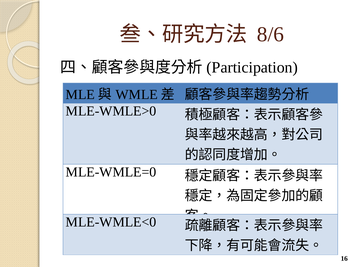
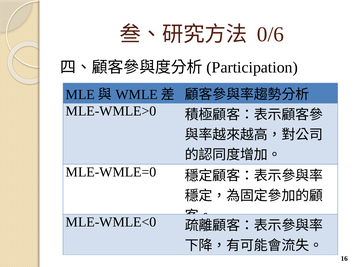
8/6: 8/6 -> 0/6 (271, 34)
